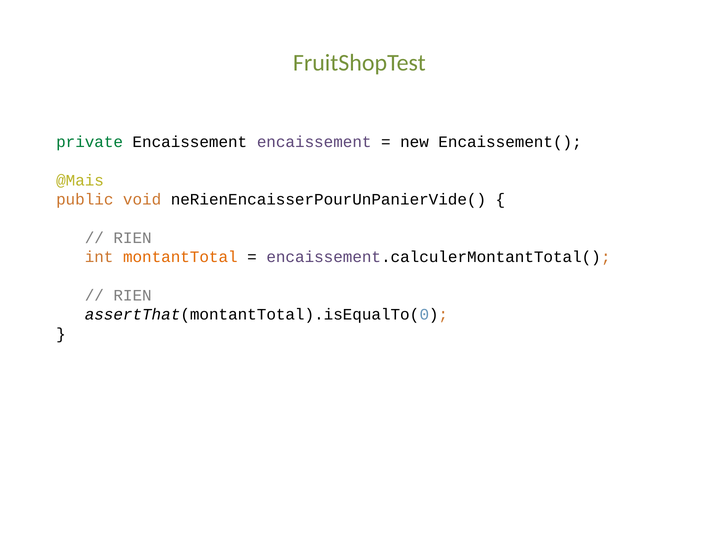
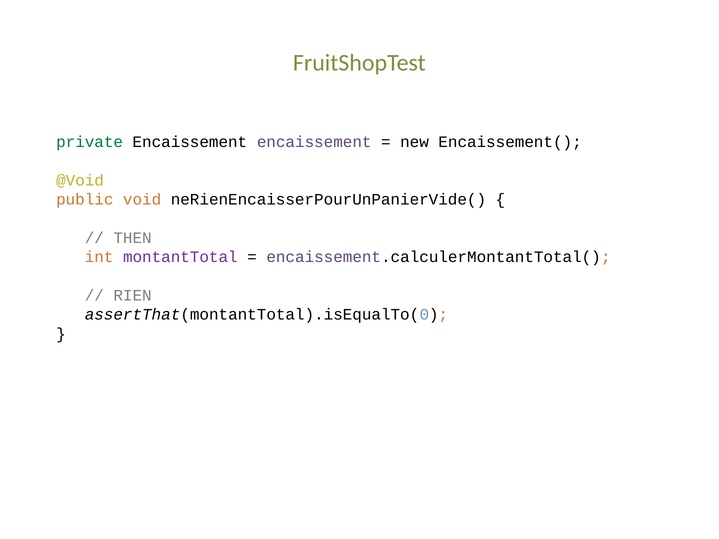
@Mais: @Mais -> @Void (80, 181)
RIEN: RIEN -> THEN (133, 238)
montantTotal colour: orange -> purple (180, 257)
